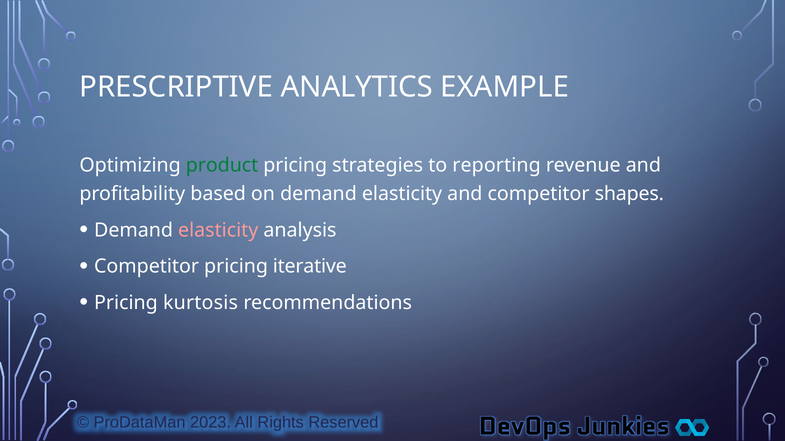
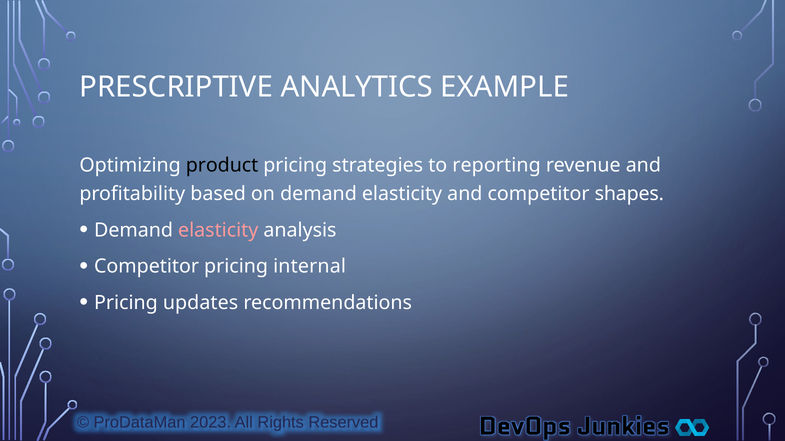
product colour: green -> black (222, 166)
iterative: iterative -> internal (310, 267)
kurtosis: kurtosis -> updates (201, 303)
